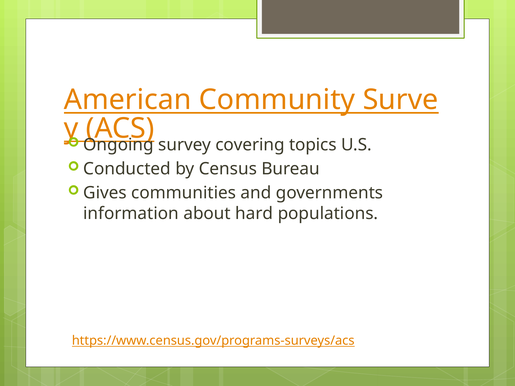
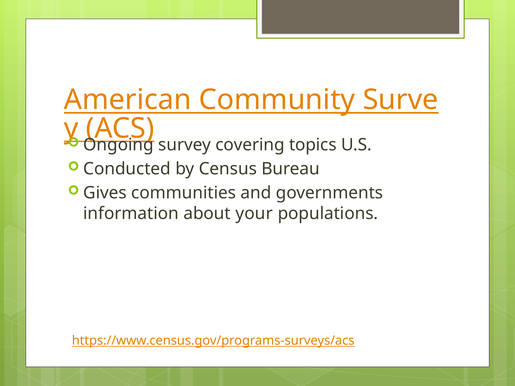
hard: hard -> your (254, 214)
